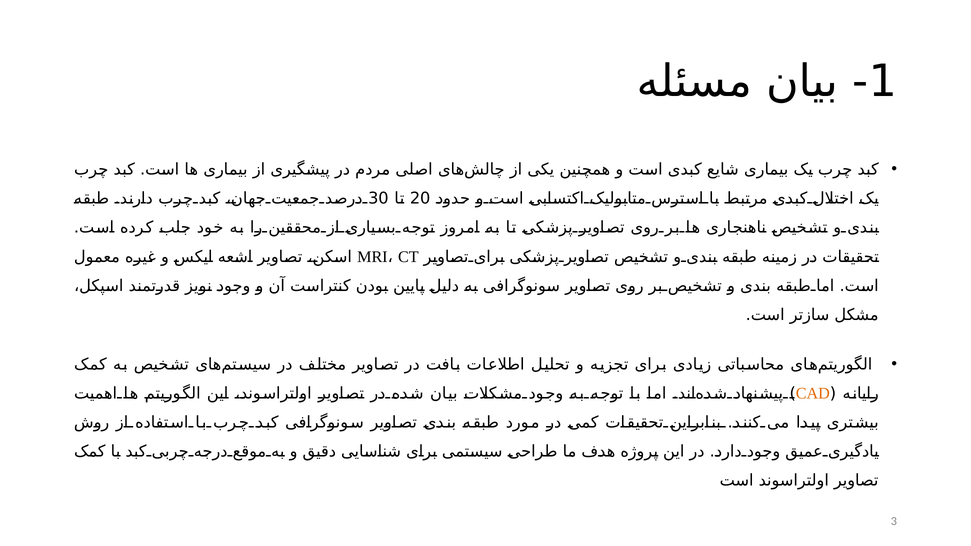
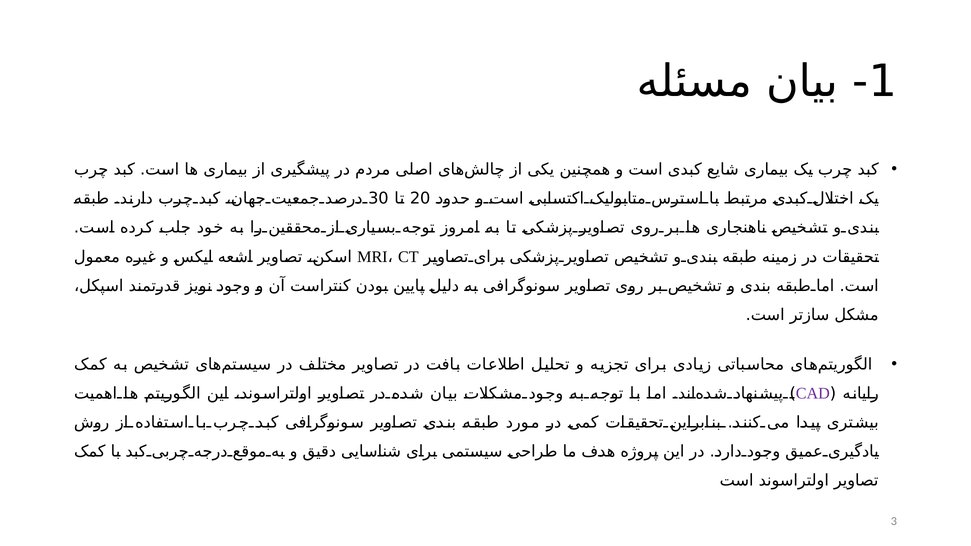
CAD colour: orange -> purple (813, 393)
